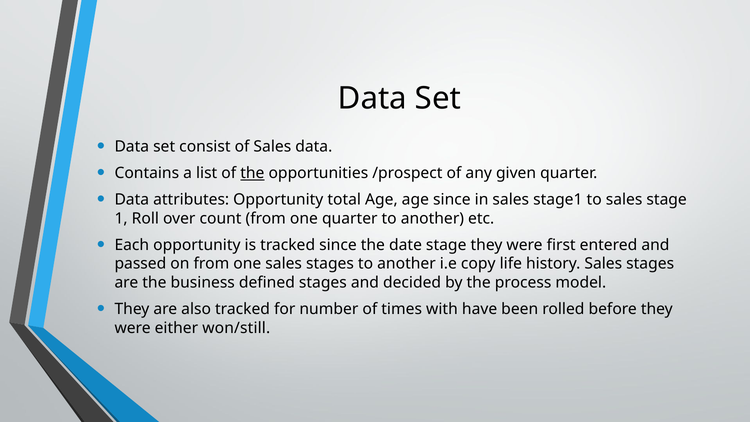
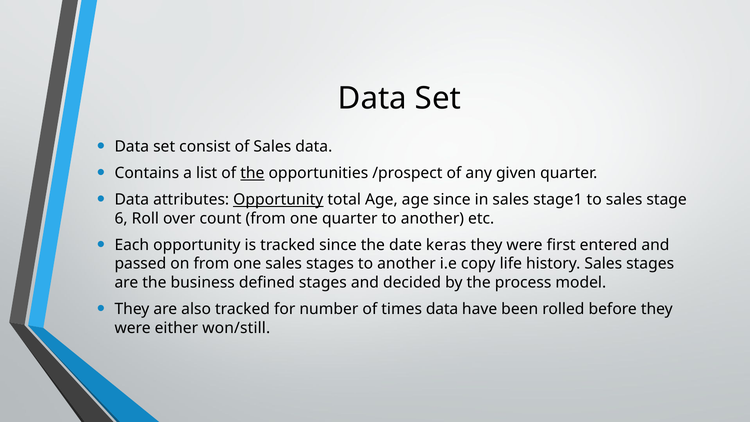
Opportunity underline: none -> present (278, 200)
1: 1 -> 6 (121, 218)
date stage: stage -> keras (446, 245)
times with: with -> data (442, 309)
